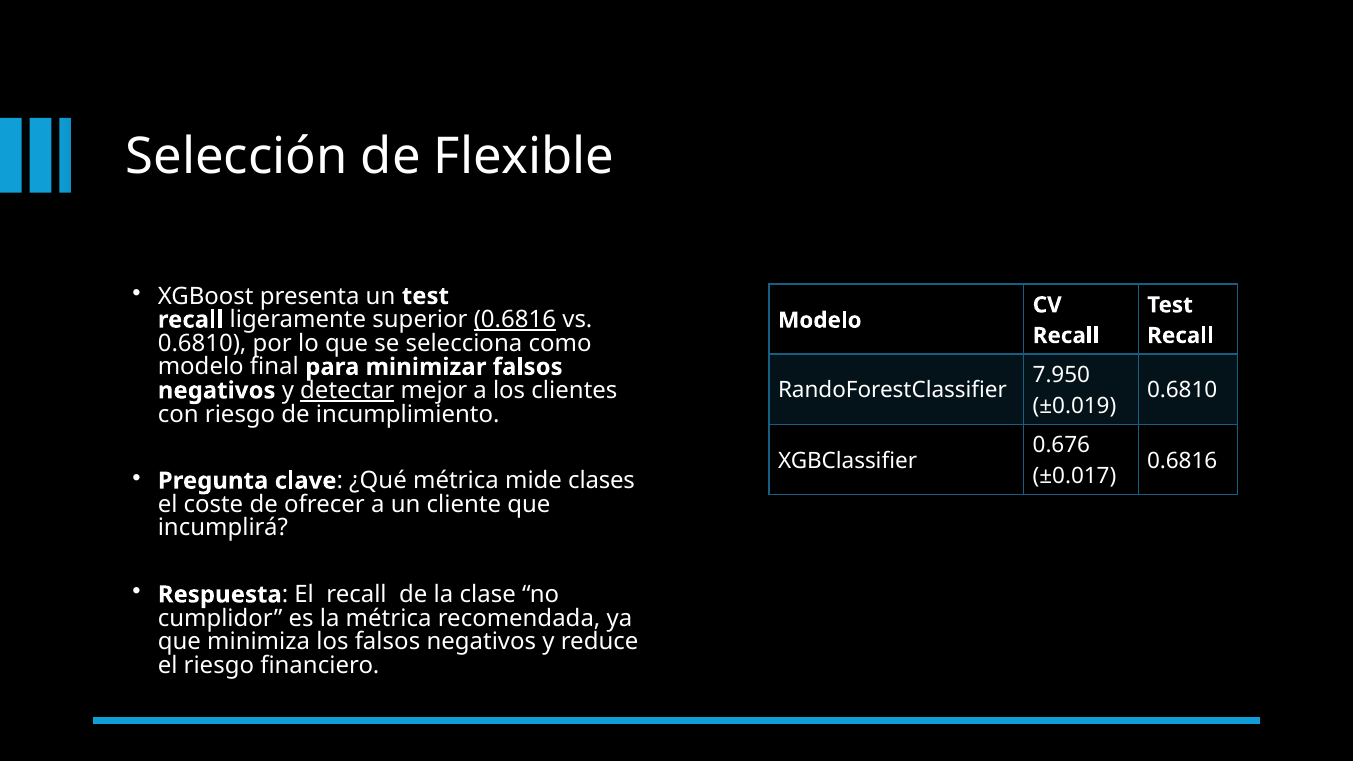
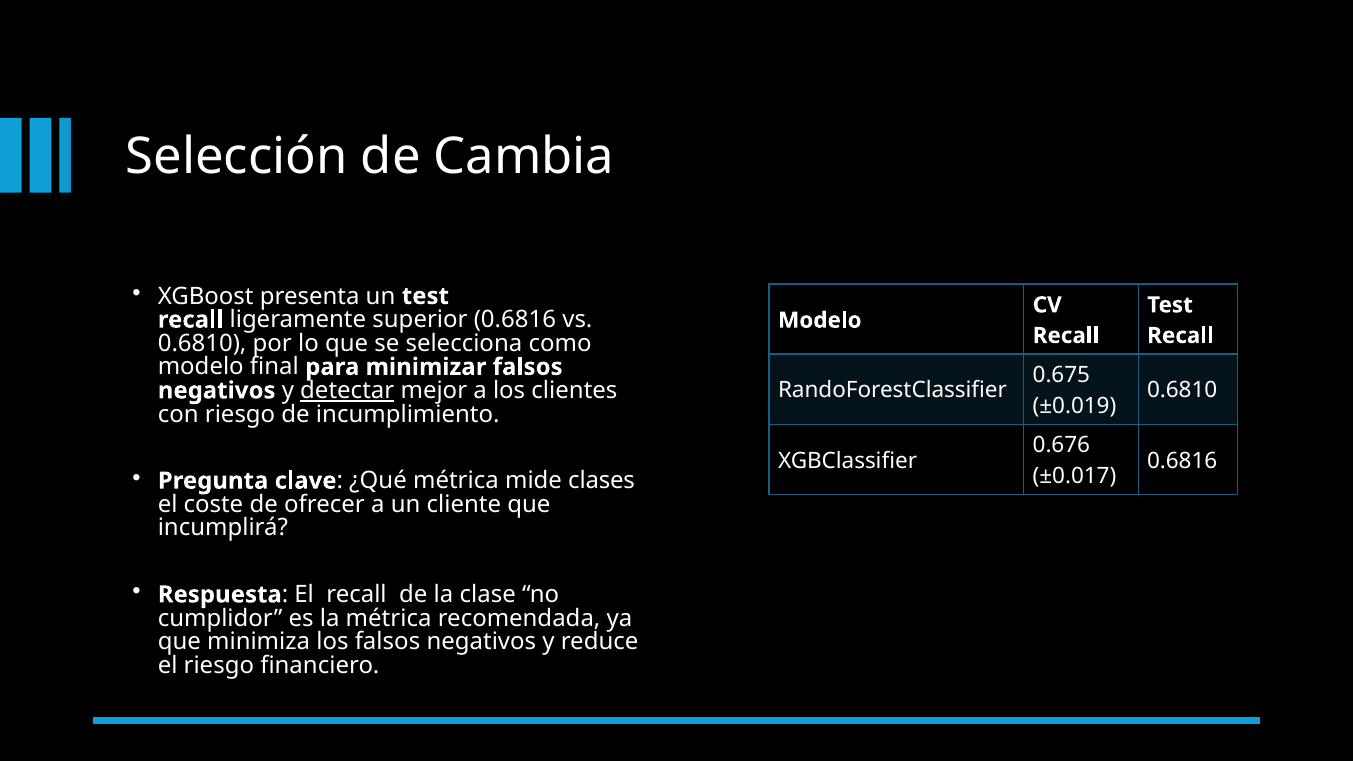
Flexible: Flexible -> Cambia (524, 156)
0.6816 underline: present -> none (515, 320)
7.950: 7.950 -> 0.675 (1061, 375)
